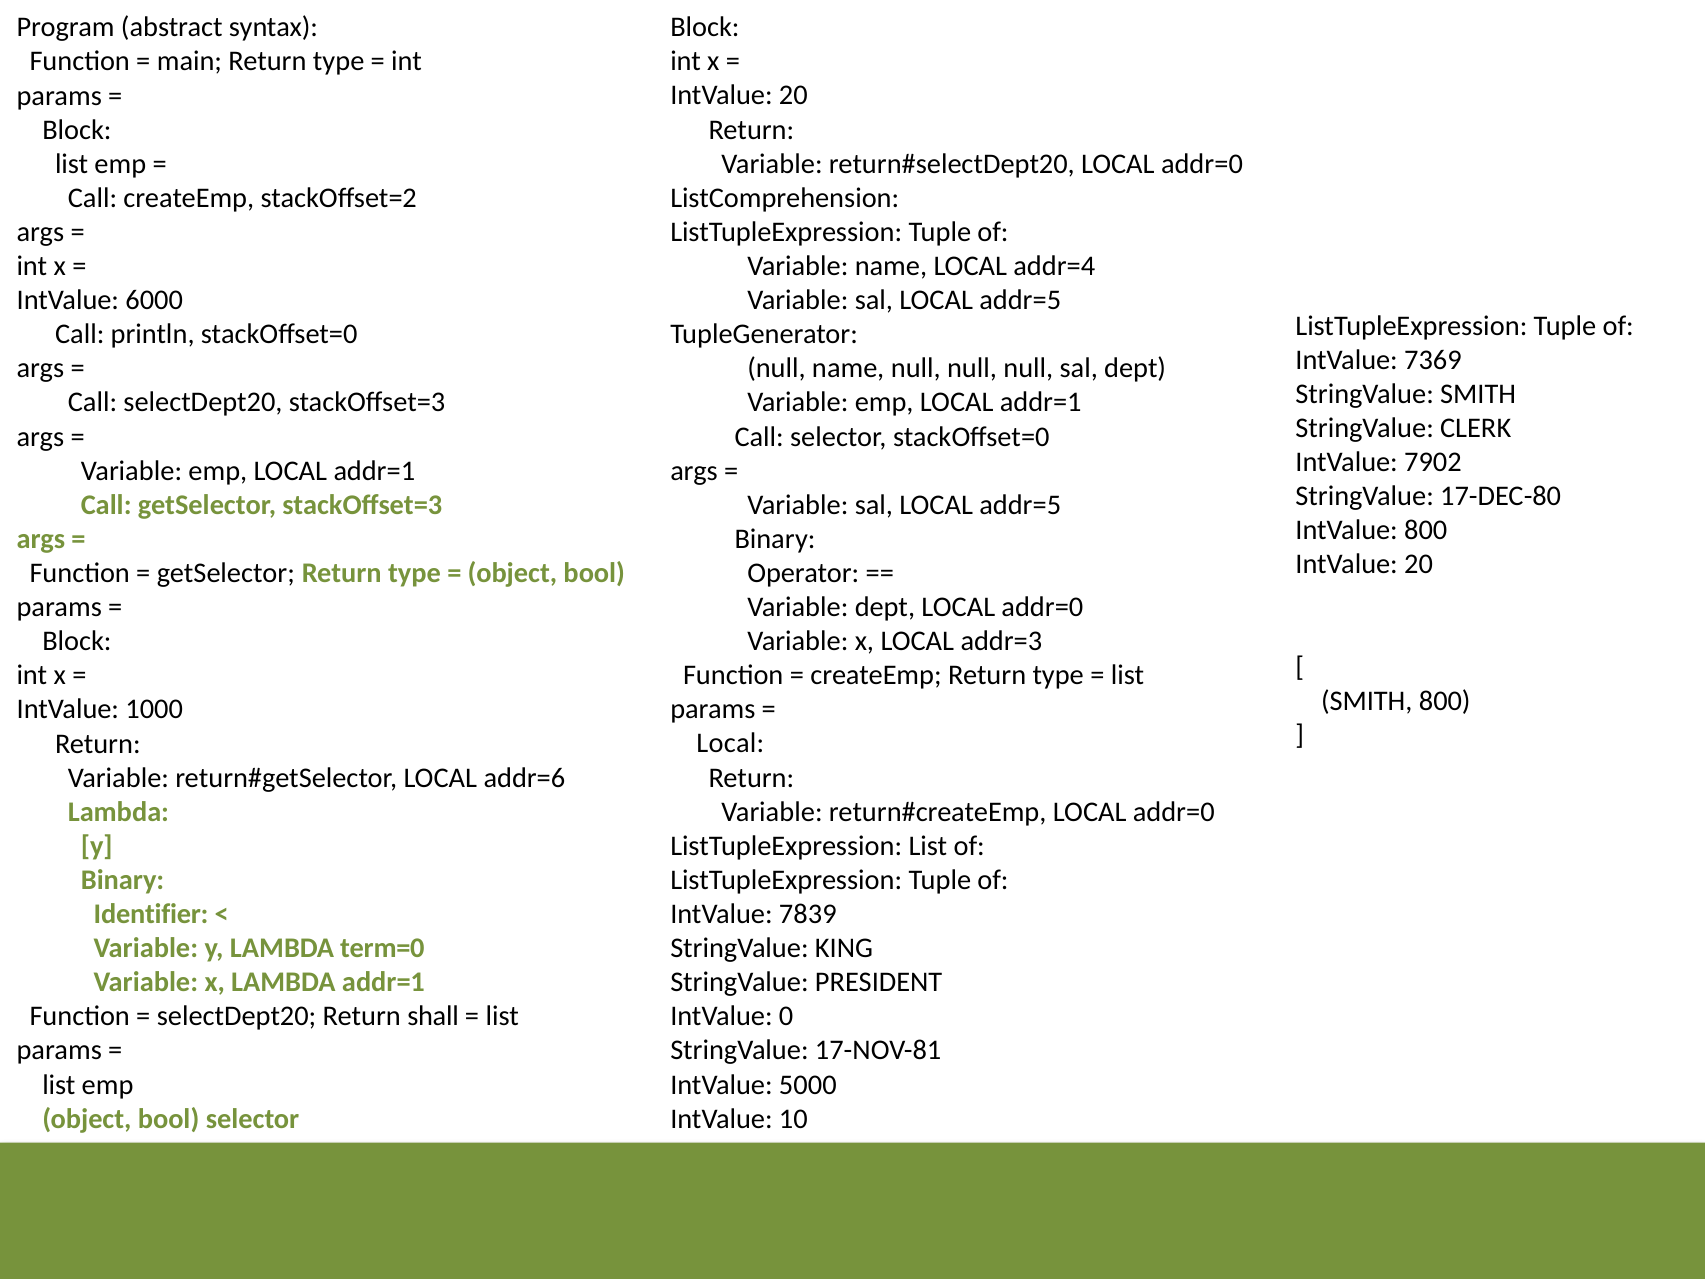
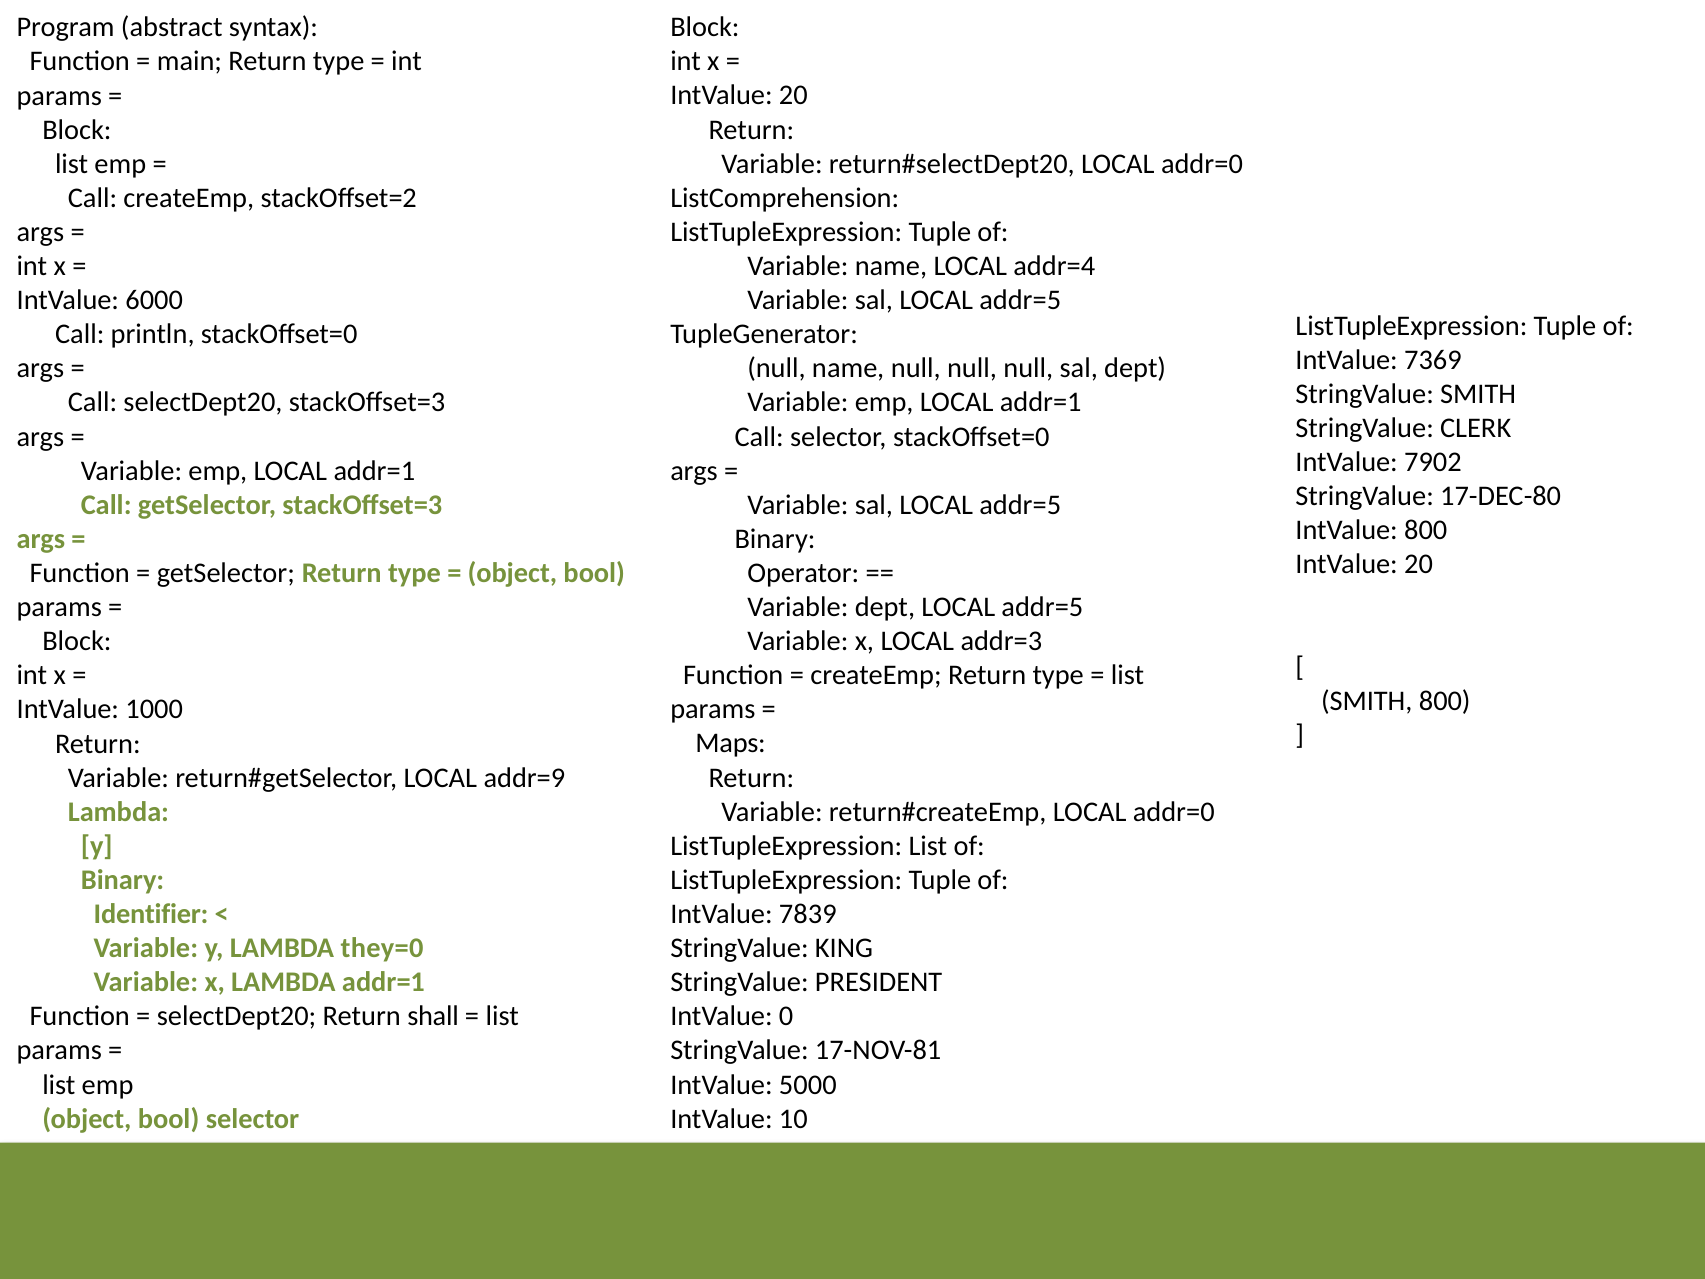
dept LOCAL addr=0: addr=0 -> addr=5 (1042, 607)
Local: Local -> Maps (731, 743)
addr=6: addr=6 -> addr=9 (524, 778)
term=0: term=0 -> they=0 (382, 948)
